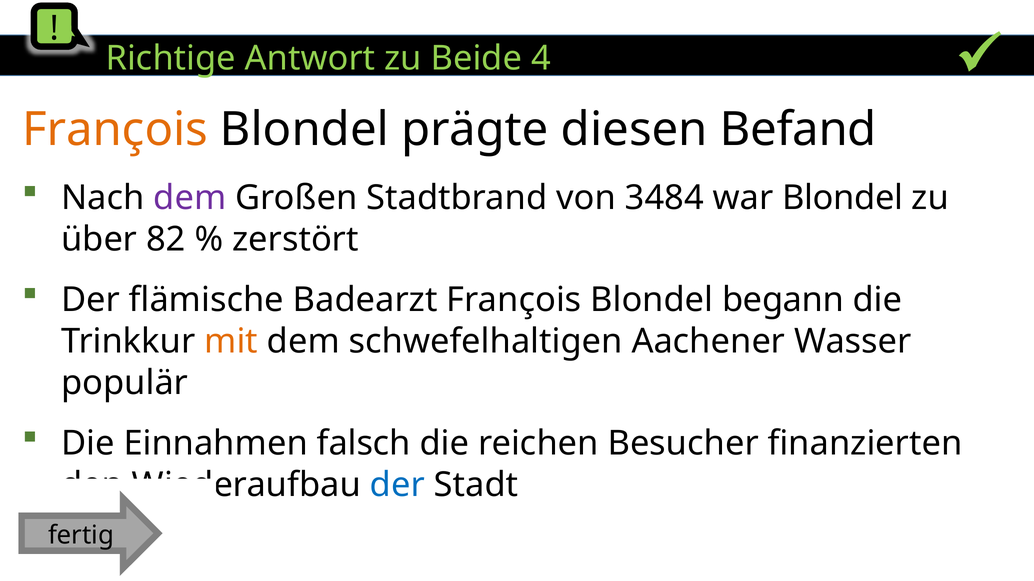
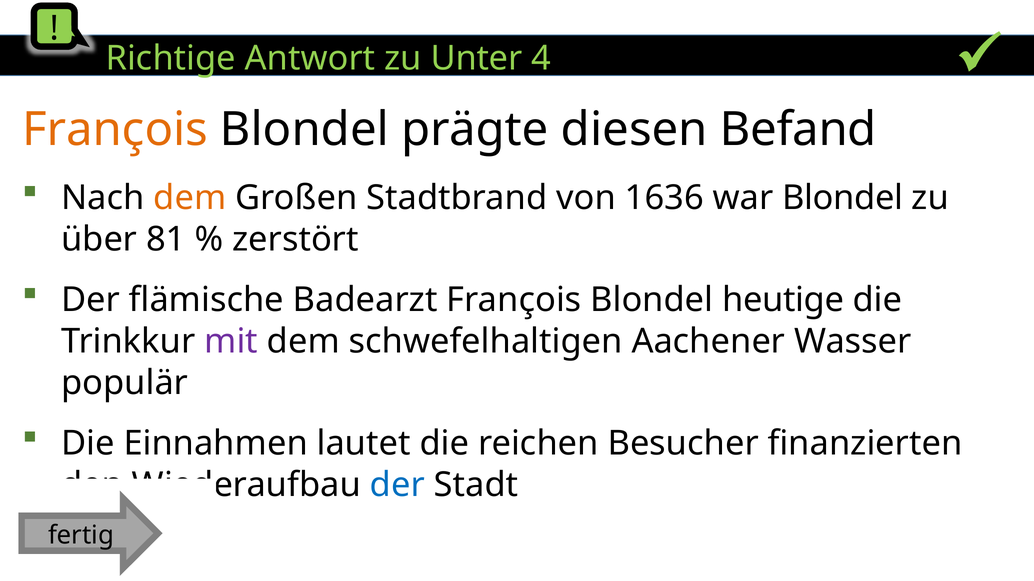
Beide: Beide -> Unter (477, 59)
dem colour: purple -> orange (190, 198)
3484: 3484 -> 1636 (664, 198)
82: 82 -> 81 (166, 240)
begann: begann -> heutige (783, 300)
mit colour: orange -> purple (231, 342)
falsch: falsch -> lautet (364, 444)
